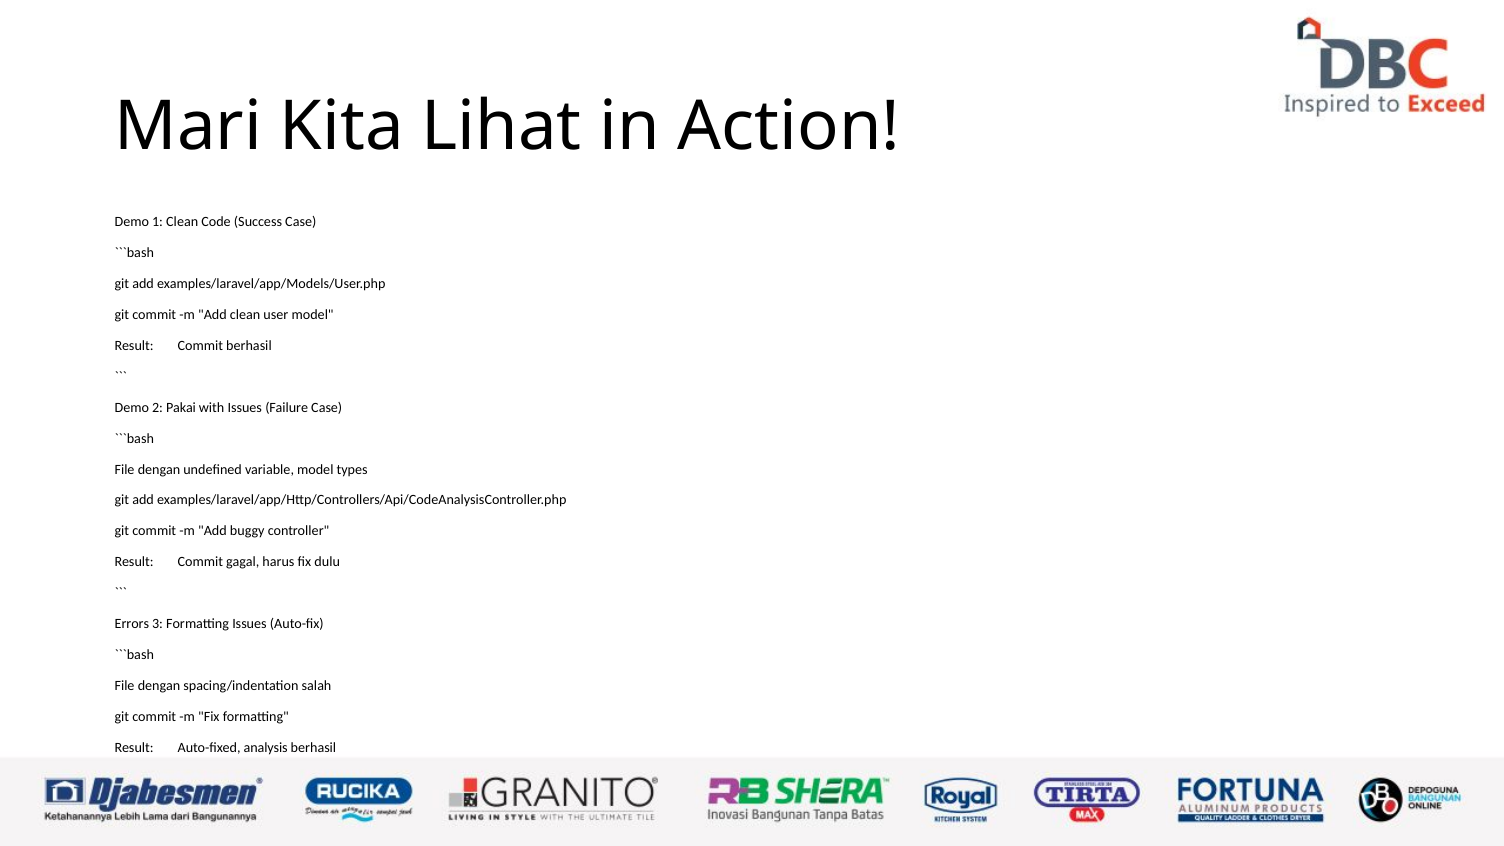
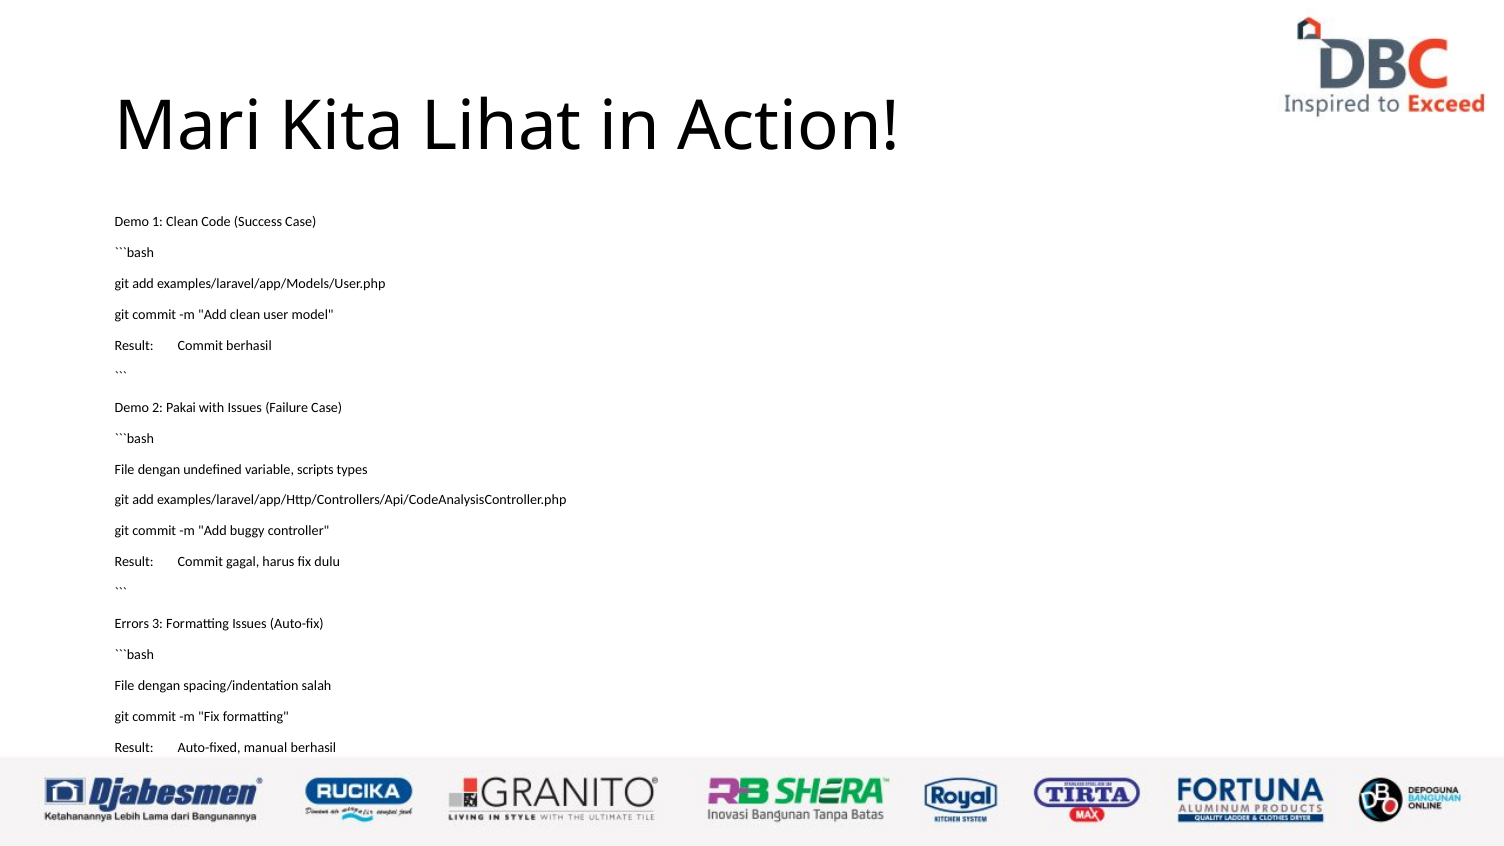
variable model: model -> scripts (315, 469)
analysis: analysis -> manual (266, 748)
